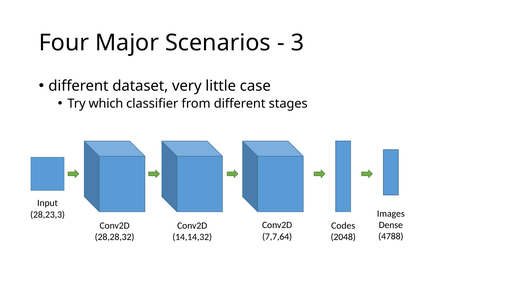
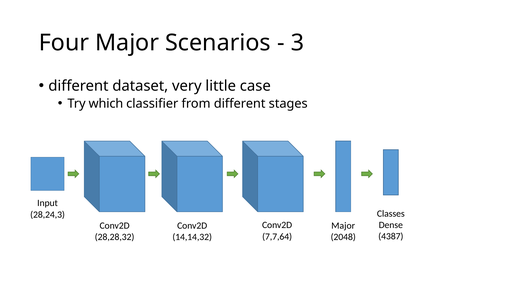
Images: Images -> Classes (391, 214)
28,23,3: 28,23,3 -> 28,24,3 (48, 215)
Codes: Codes -> Major (343, 226)
4788: 4788 -> 4387 (391, 237)
